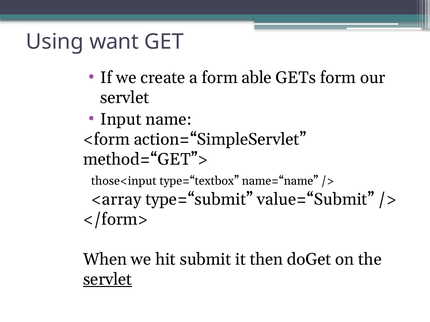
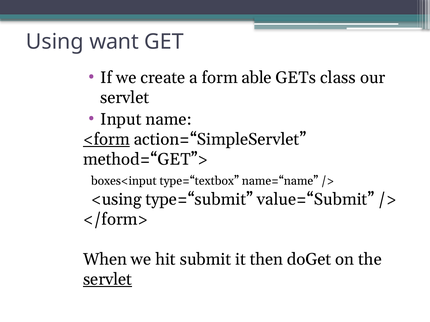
GETs form: form -> class (338, 78)
<form underline: none -> present (106, 140)
those<input: those<input -> boxes<input (124, 181)
<array: <array -> <using (116, 200)
